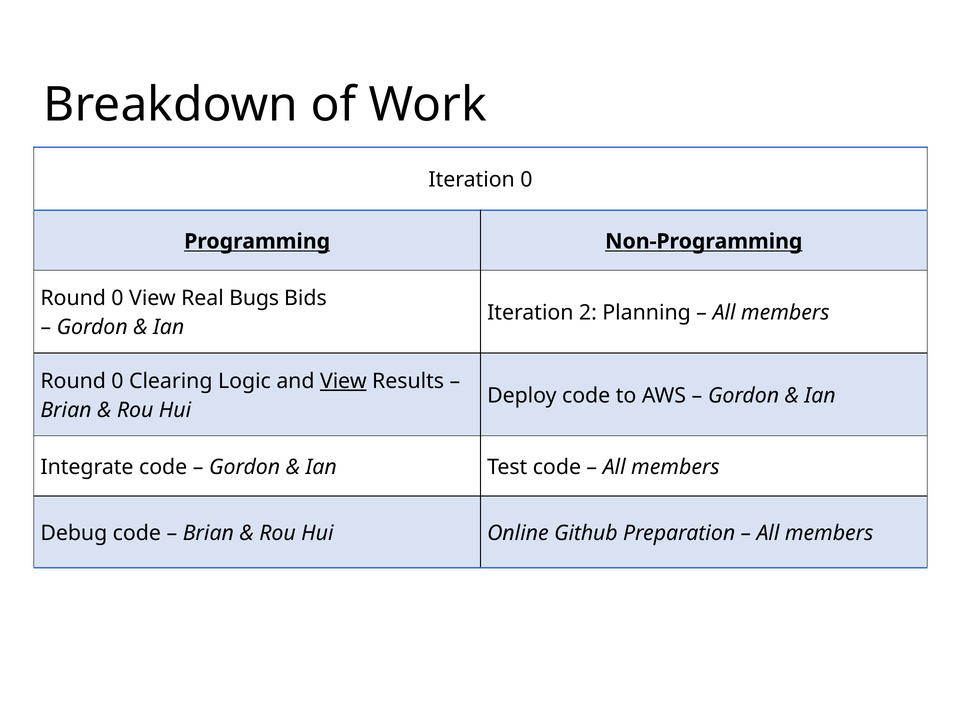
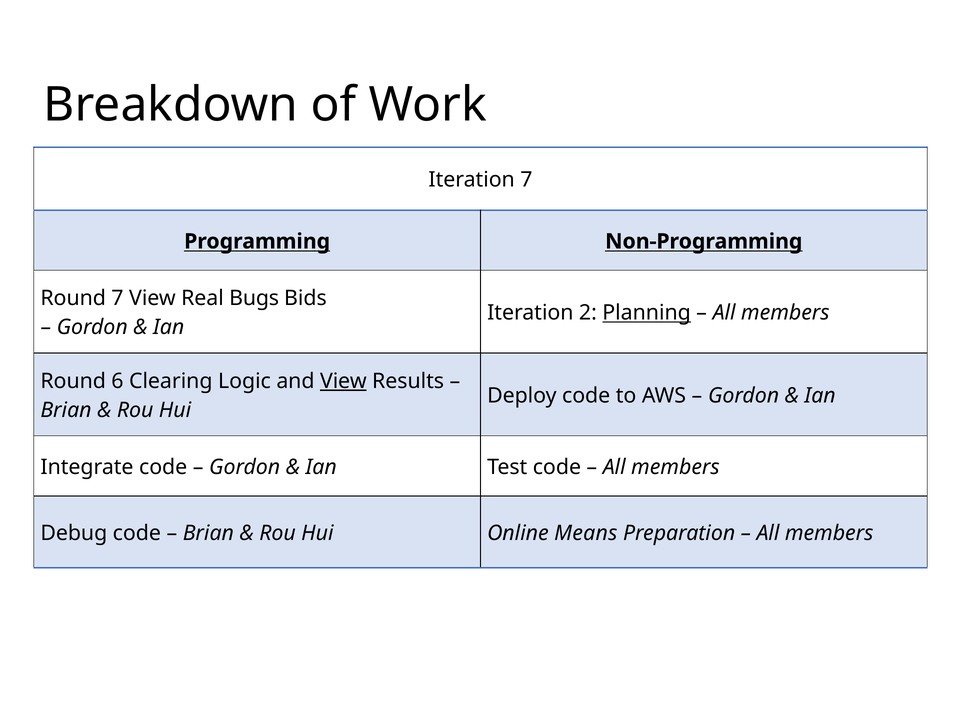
Iteration 0: 0 -> 7 (526, 180)
0: 0 -> 7 (117, 298)
Planning underline: none -> present (647, 313)
0: 0 -> 6 (117, 381)
Github: Github -> Means (586, 533)
